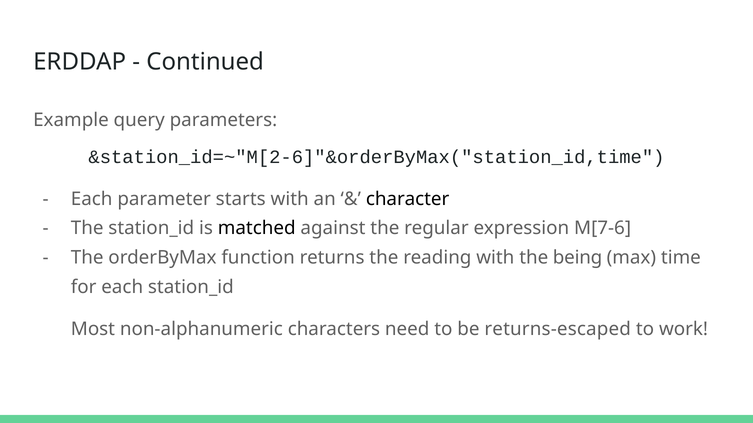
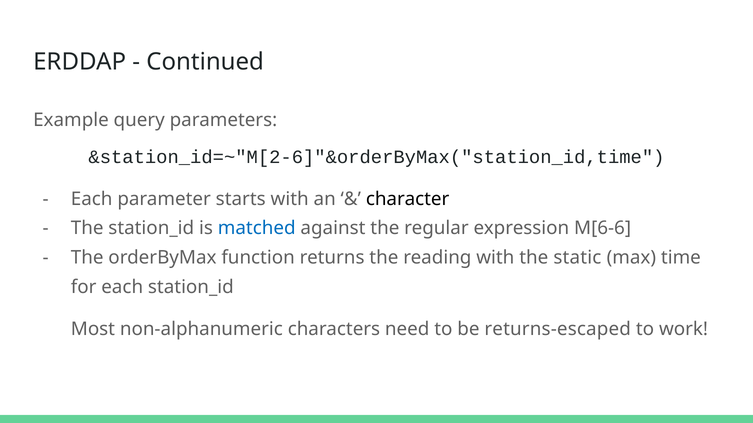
matched colour: black -> blue (257, 229)
M[7-6: M[7-6 -> M[6-6 (603, 229)
being: being -> static (577, 258)
